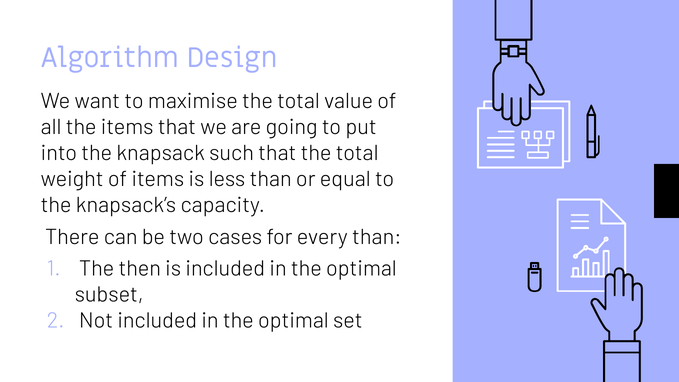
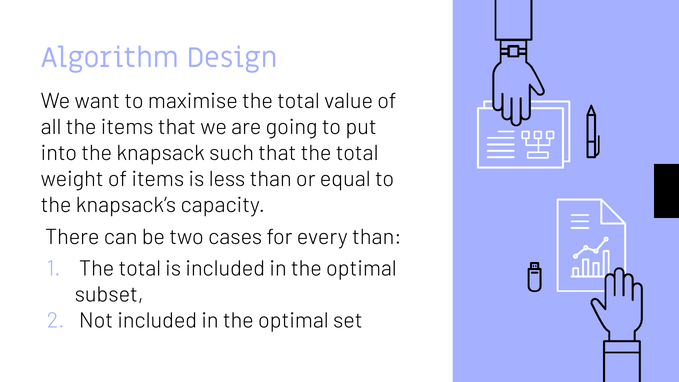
then: then -> total (140, 269)
